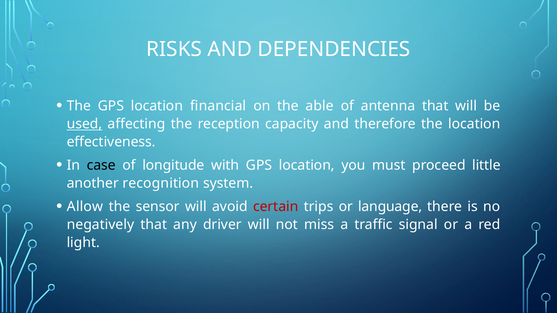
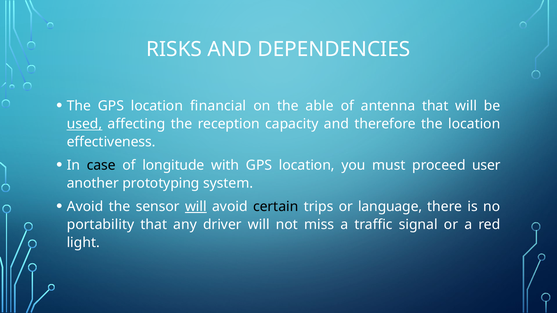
little: little -> user (486, 165)
recognition: recognition -> prototyping (161, 184)
Allow: Allow -> Avoid (85, 207)
will underline: none -> present (196, 207)
certain colour: red -> black (276, 207)
negatively: negatively -> portability (101, 225)
